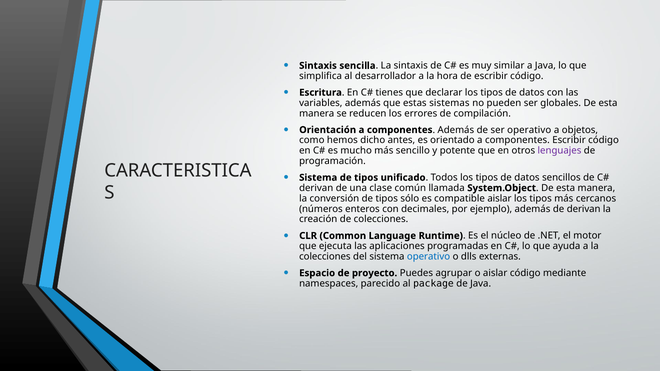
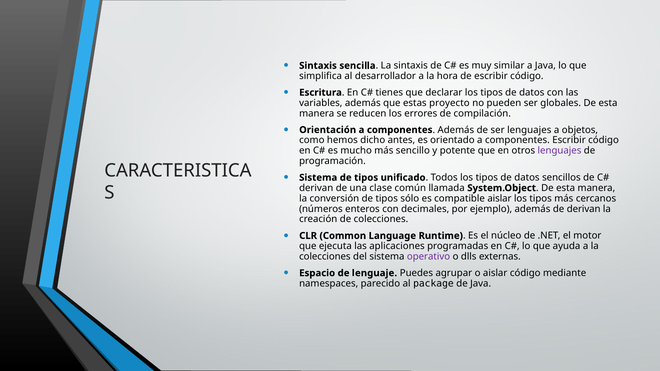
sistemas: sistemas -> proyecto (449, 103)
ser operativo: operativo -> lenguajes (529, 130)
operativo colour: blue -> purple (429, 257)
proyecto: proyecto -> lenguaje (375, 273)
